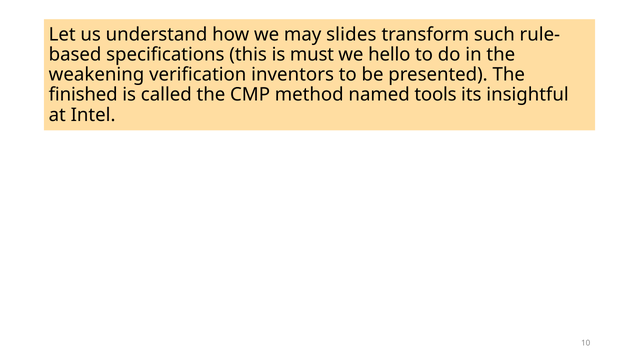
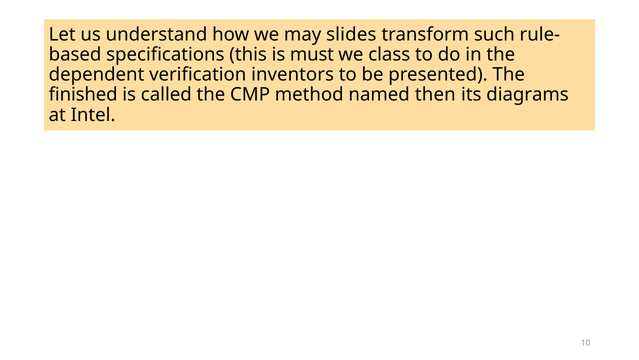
hello: hello -> class (389, 54)
weakening: weakening -> dependent (97, 75)
tools: tools -> then (435, 95)
insightful: insightful -> diagrams (528, 95)
